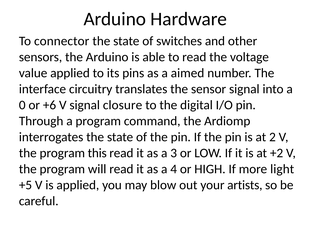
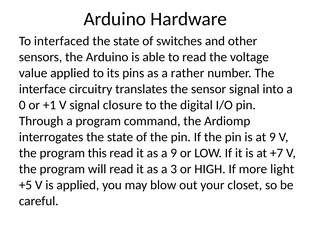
connector: connector -> interfaced (62, 41)
aimed: aimed -> rather (188, 73)
+6: +6 -> +1 (50, 105)
at 2: 2 -> 9 (272, 137)
a 3: 3 -> 9 (174, 153)
+2: +2 -> +7 (277, 153)
4: 4 -> 3 (174, 169)
artists: artists -> closet (245, 185)
